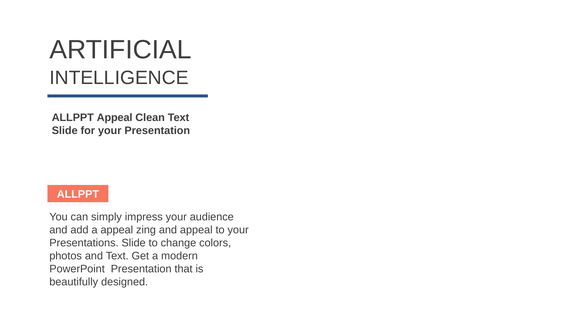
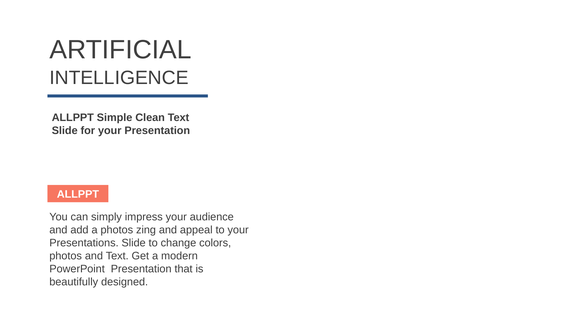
ALLPPT Appeal: Appeal -> Simple (115, 118)
a appeal: appeal -> photos (117, 230)
